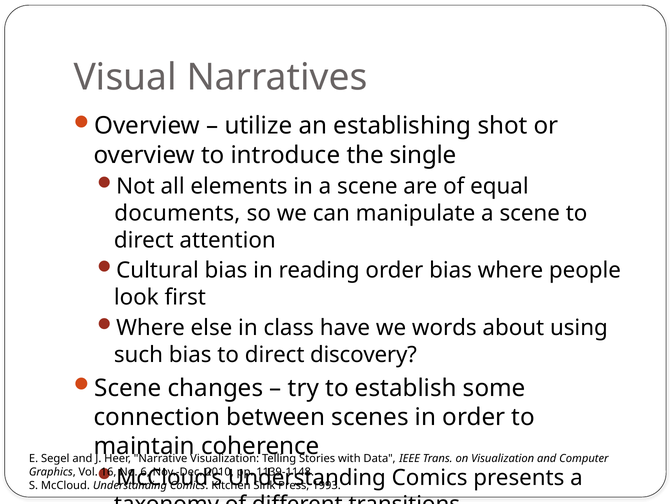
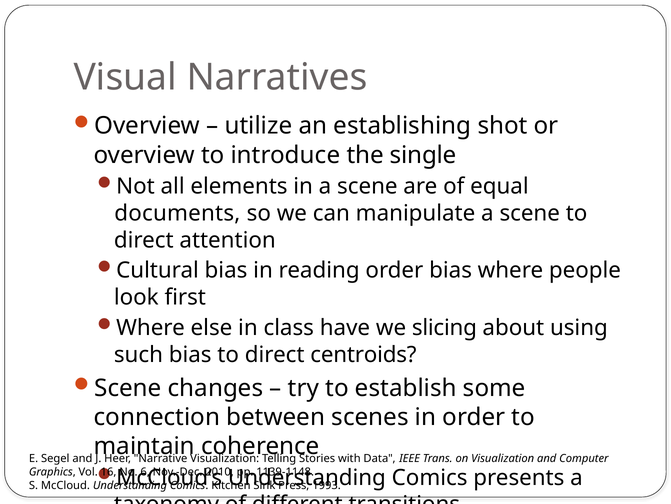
words: words -> slicing (444, 327)
discovery: discovery -> centroids (363, 354)
